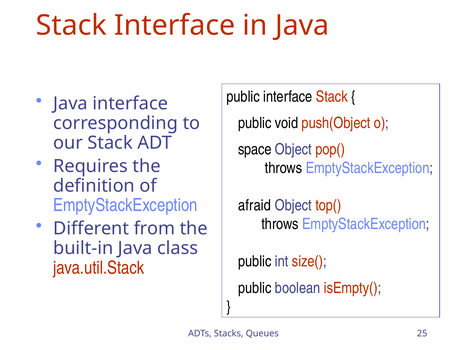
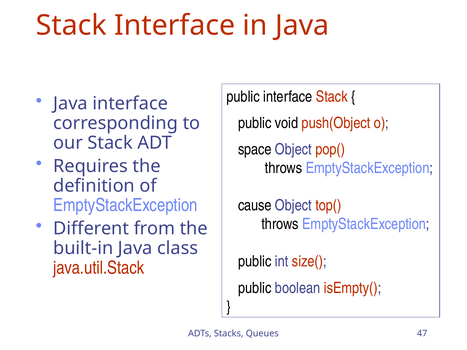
afraid: afraid -> cause (255, 206)
25: 25 -> 47 (422, 334)
